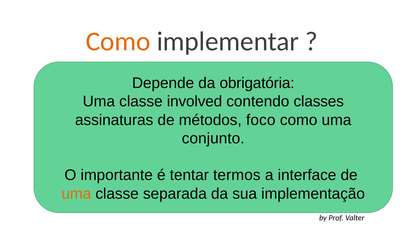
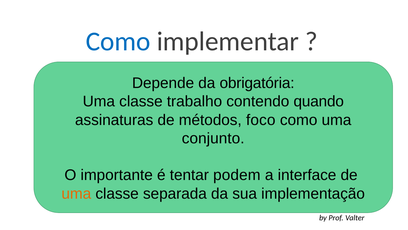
Como colour: orange -> blue (118, 42)
involved: involved -> trabalho (194, 101)
classes: classes -> quando (319, 101)
termos: termos -> podem (237, 175)
